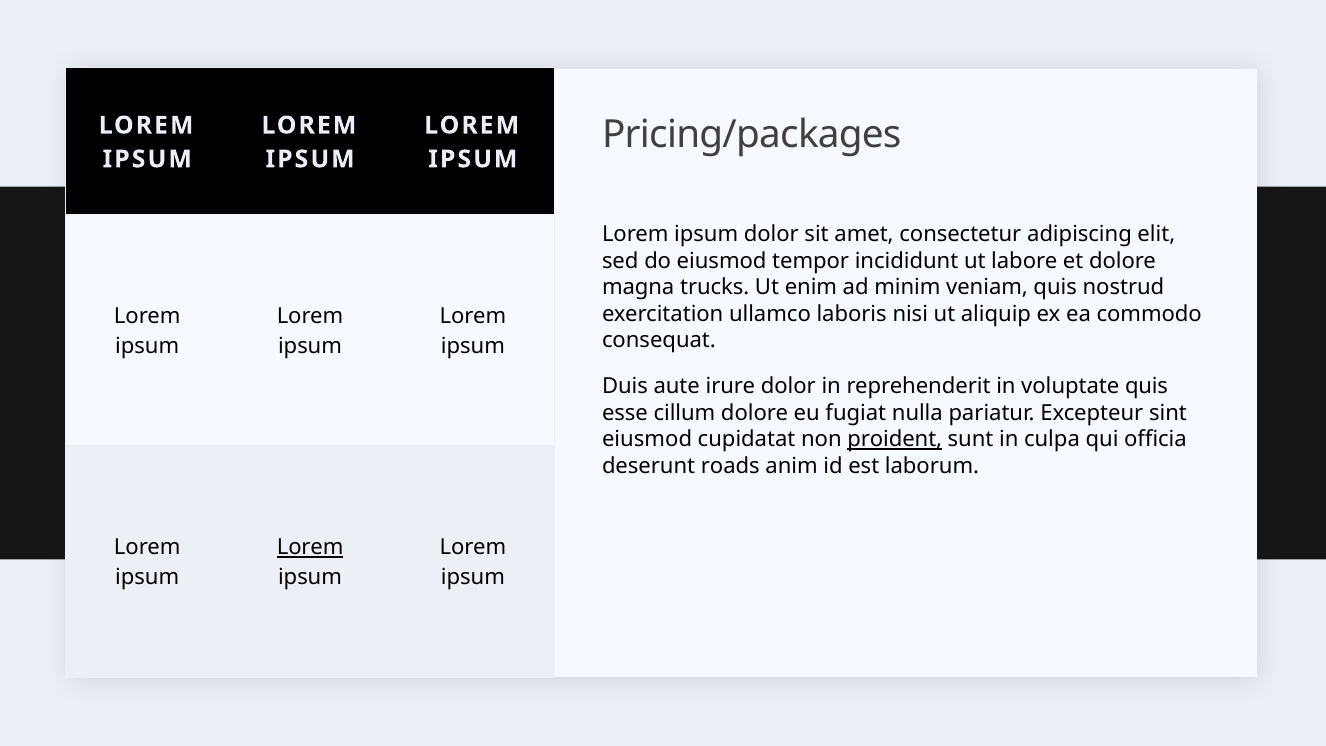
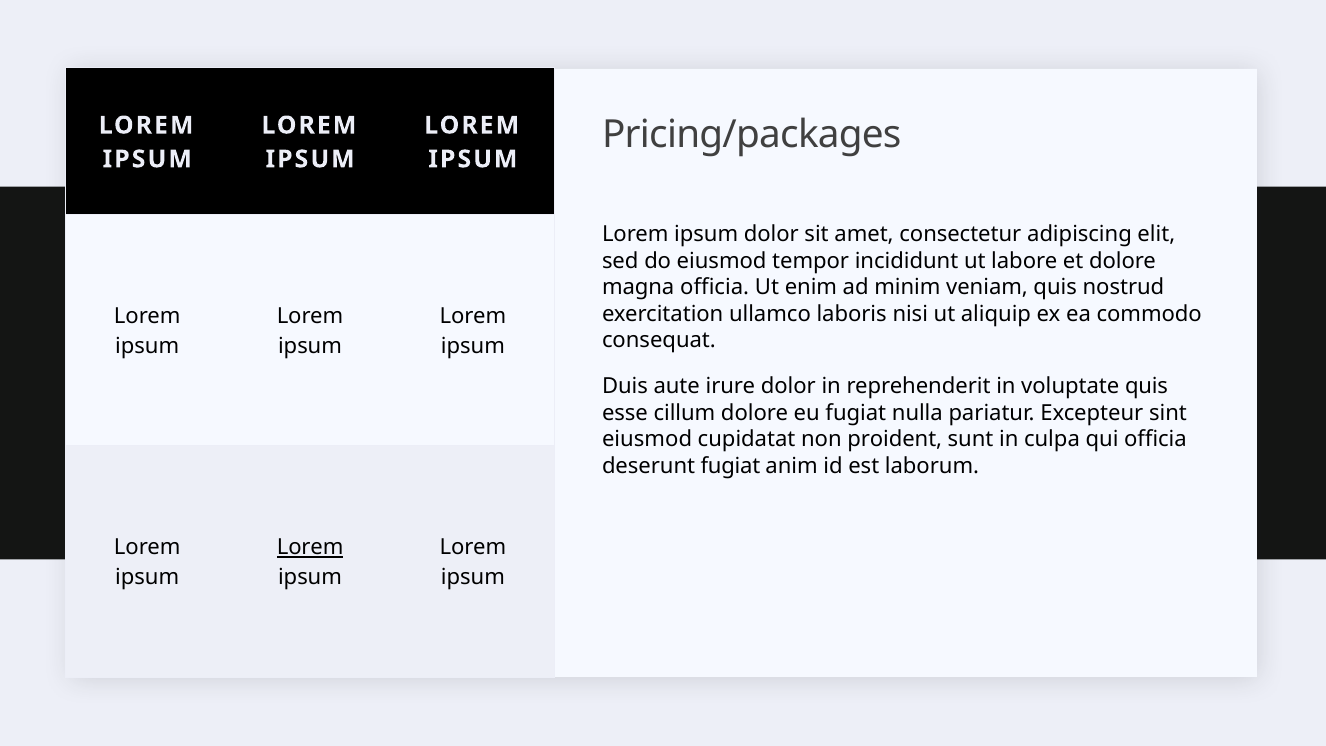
magna trucks: trucks -> officia (715, 287)
proident underline: present -> none (895, 439)
deserunt roads: roads -> fugiat (730, 466)
